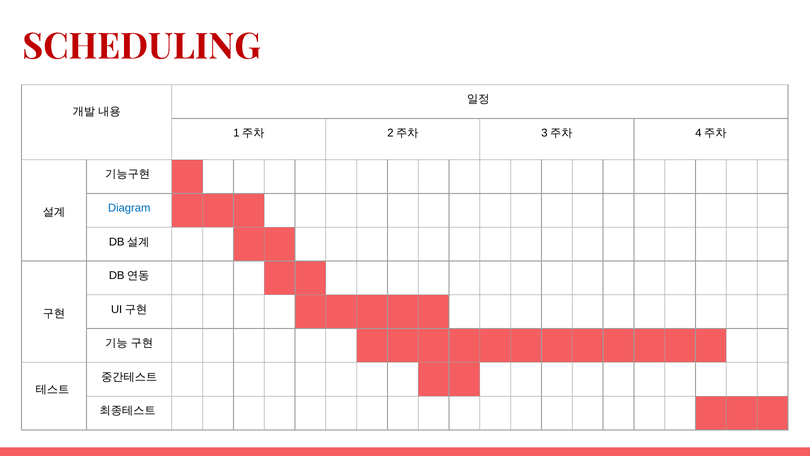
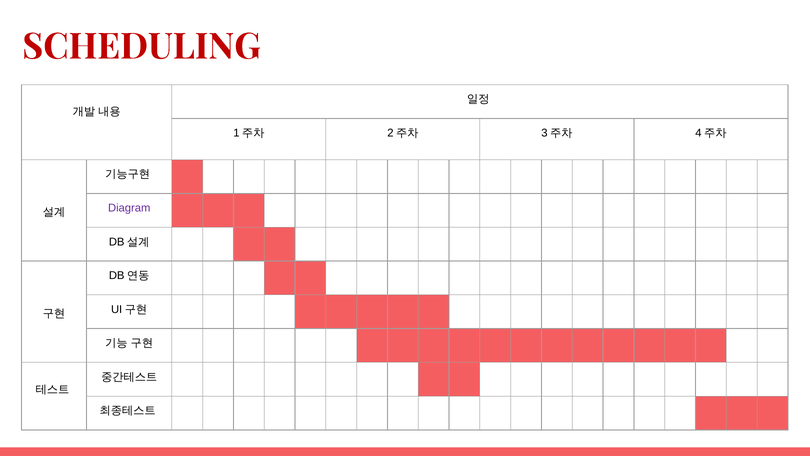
Diagram colour: blue -> purple (129, 208)
